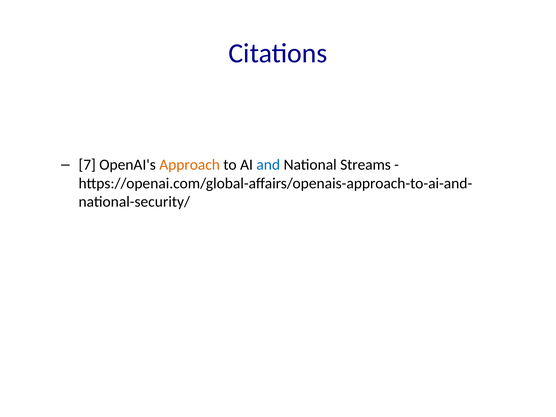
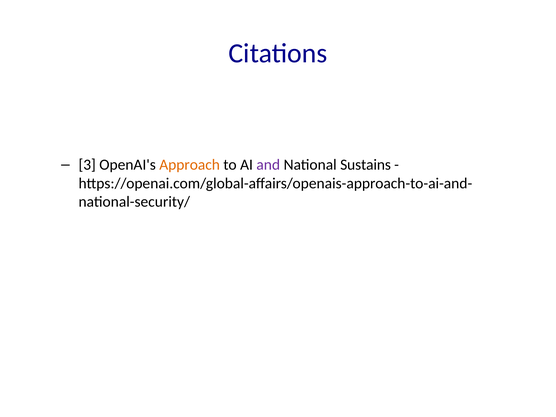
7: 7 -> 3 (87, 165)
and colour: blue -> purple (268, 165)
Streams: Streams -> Sustains (366, 165)
